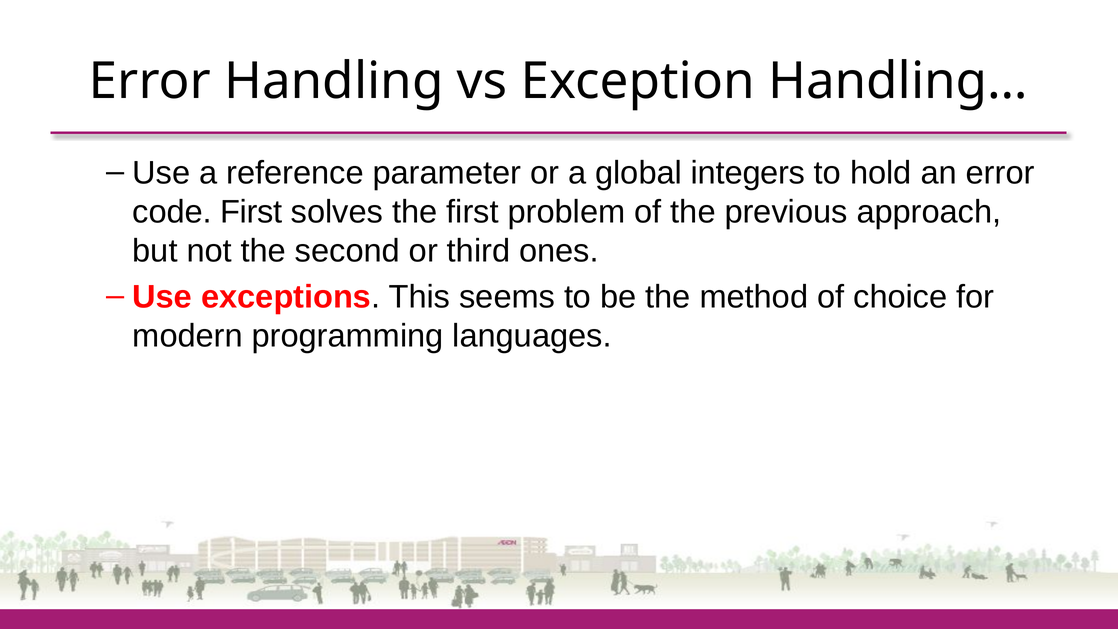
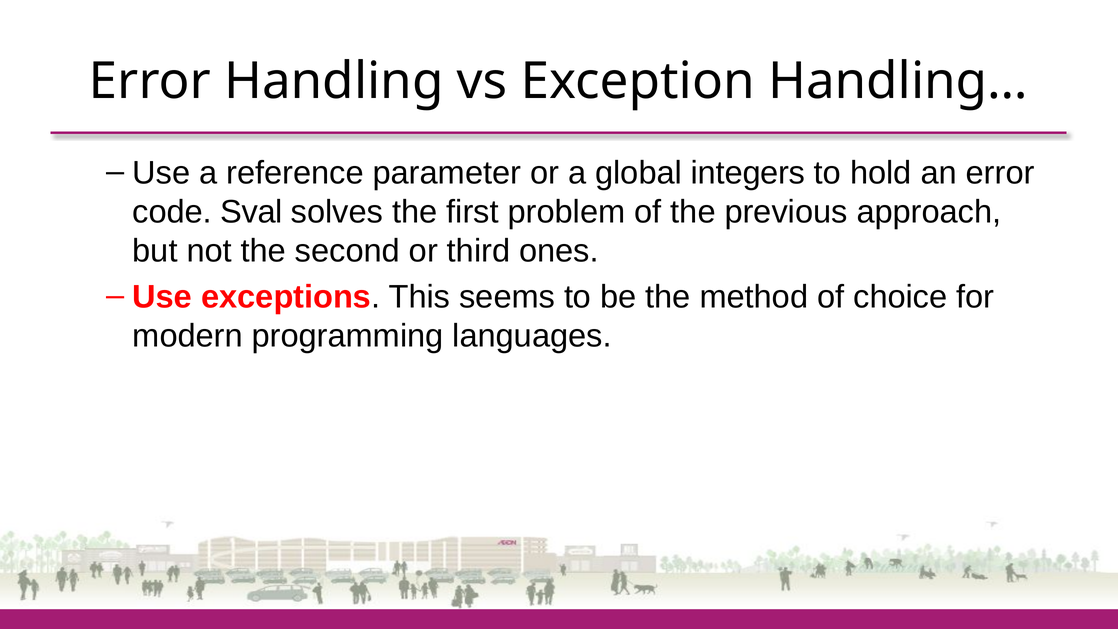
code First: First -> Sval (251, 212)
